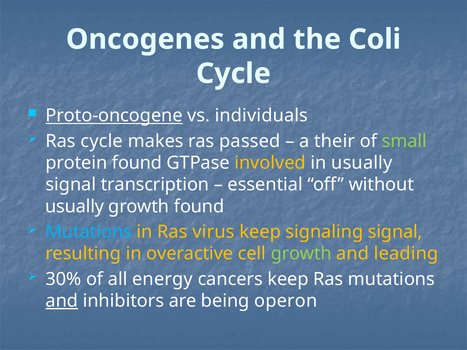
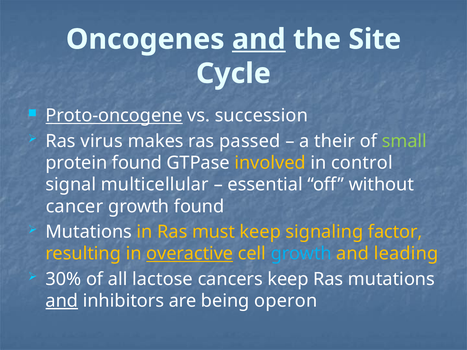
and underline: none -> present (259, 39)
Coli: Coli -> Site (375, 39)
individuals: individuals -> succession (261, 116)
Ras cycle: cycle -> virus (102, 141)
in usually: usually -> control (362, 163)
transcription: transcription -> multicellular (155, 185)
usually: usually -> cancer (74, 207)
Mutations colour: light blue -> white (89, 232)
virus: virus -> must (214, 232)
signaling signal: signal -> factor (395, 232)
overactive underline: none -> present (190, 254)
growth colour: light green -> light blue (301, 254)
energy: energy -> lactose (162, 279)
